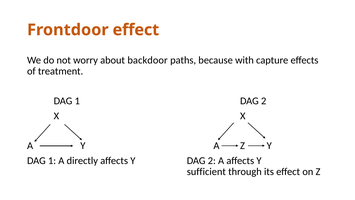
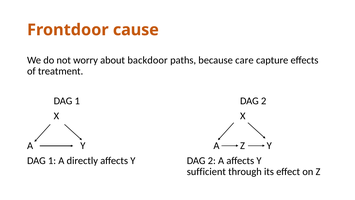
Frontdoor effect: effect -> cause (136, 30)
with: with -> care (244, 60)
